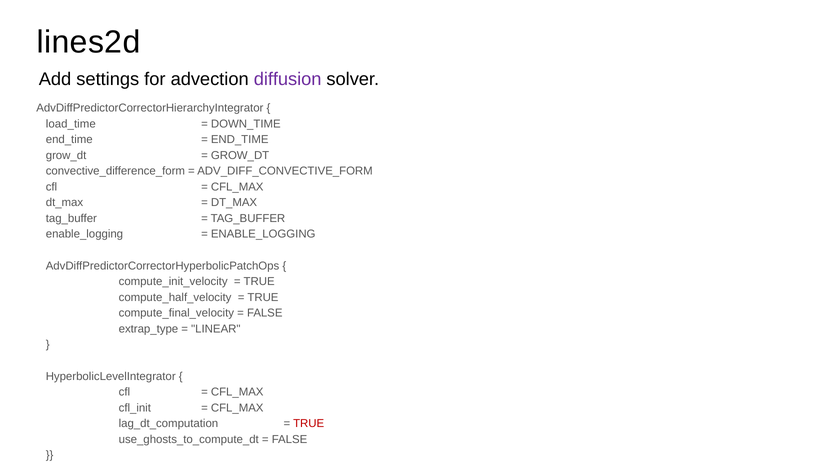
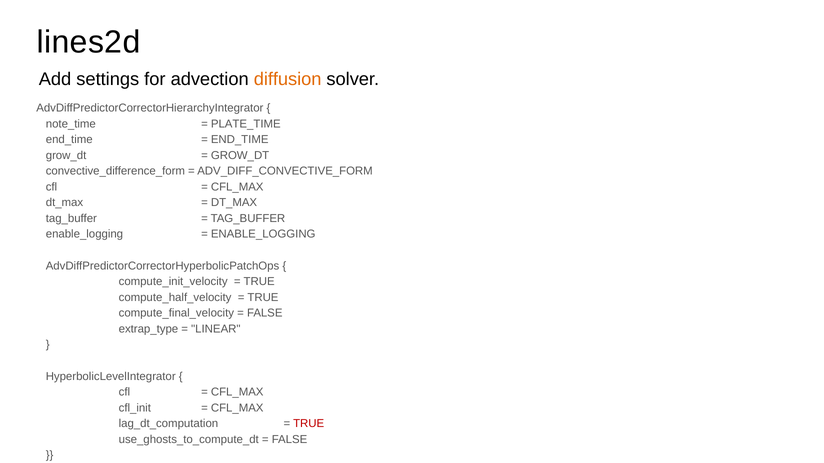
diffusion colour: purple -> orange (288, 79)
load_time: load_time -> note_time (71, 124)
DOWN_TIME: DOWN_TIME -> PLATE_TIME (246, 124)
